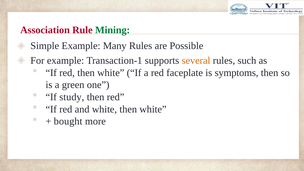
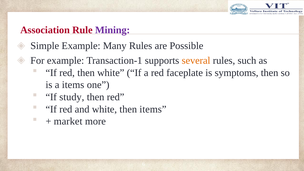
Mining colour: green -> purple (113, 30)
a green: green -> items (73, 85)
white then white: white -> items (153, 109)
bought: bought -> market (68, 121)
